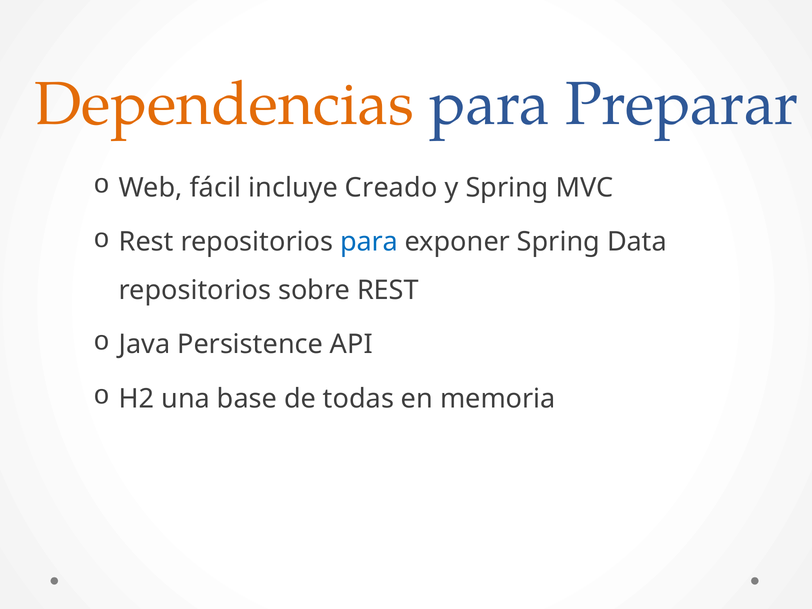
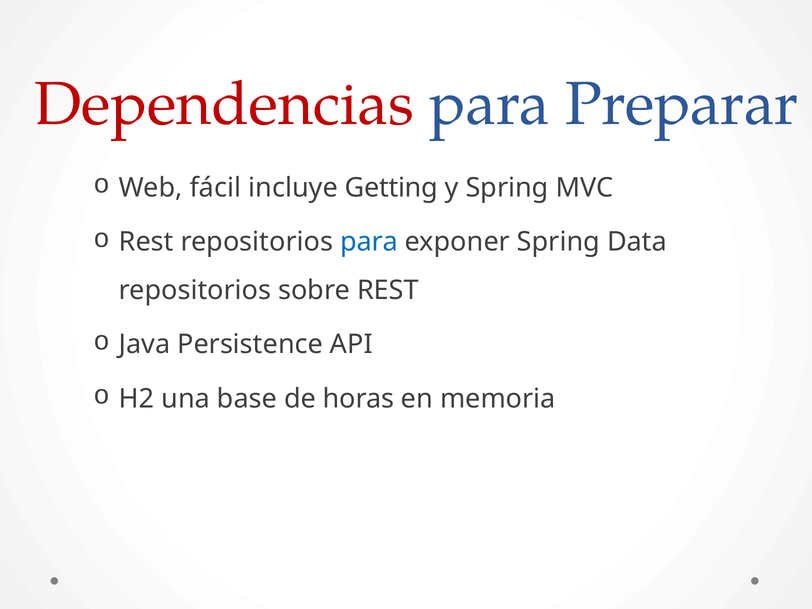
Dependencias colour: orange -> red (224, 104)
Creado: Creado -> Getting (391, 188)
todas: todas -> horas (359, 399)
